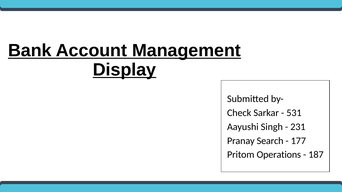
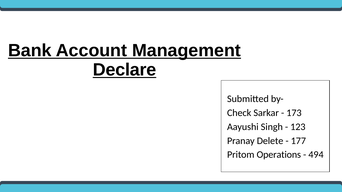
Display: Display -> Declare (125, 70)
531: 531 -> 173 (294, 113)
231: 231 -> 123 (298, 127)
Search: Search -> Delete (270, 141)
187: 187 -> 494 (316, 155)
